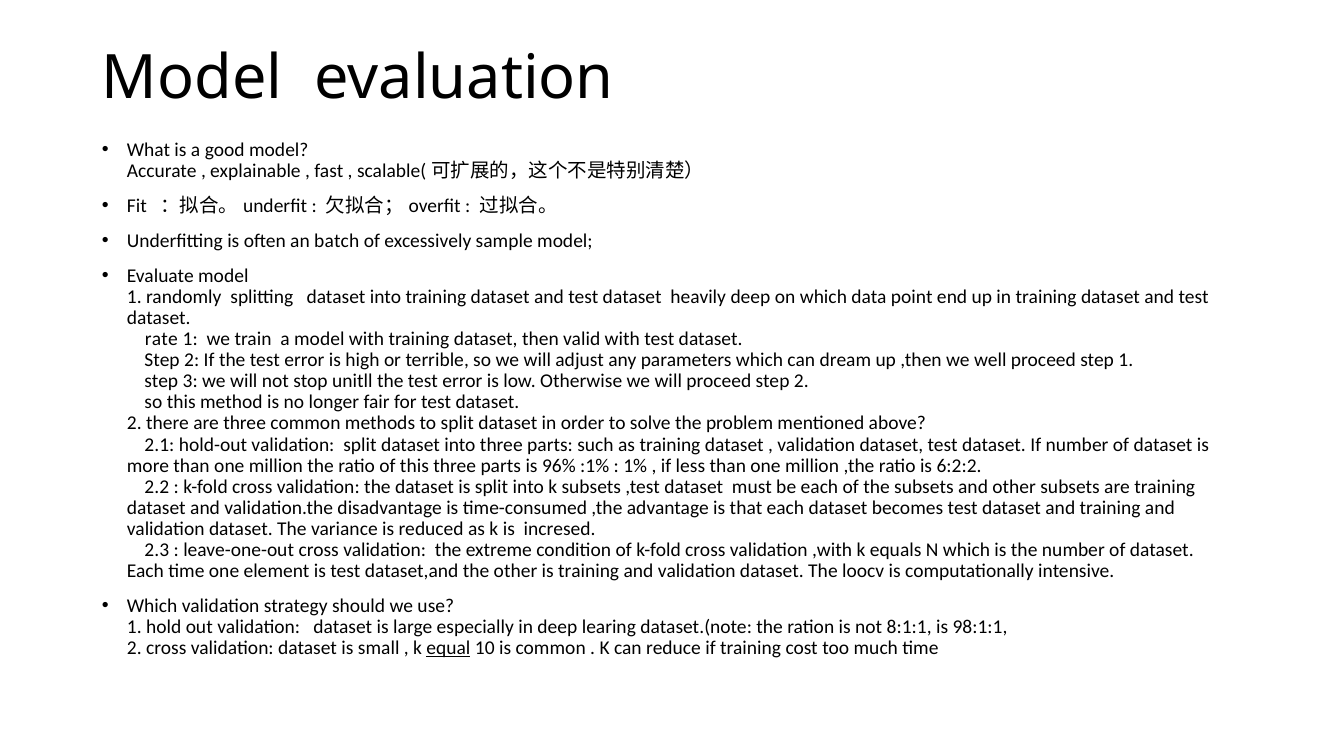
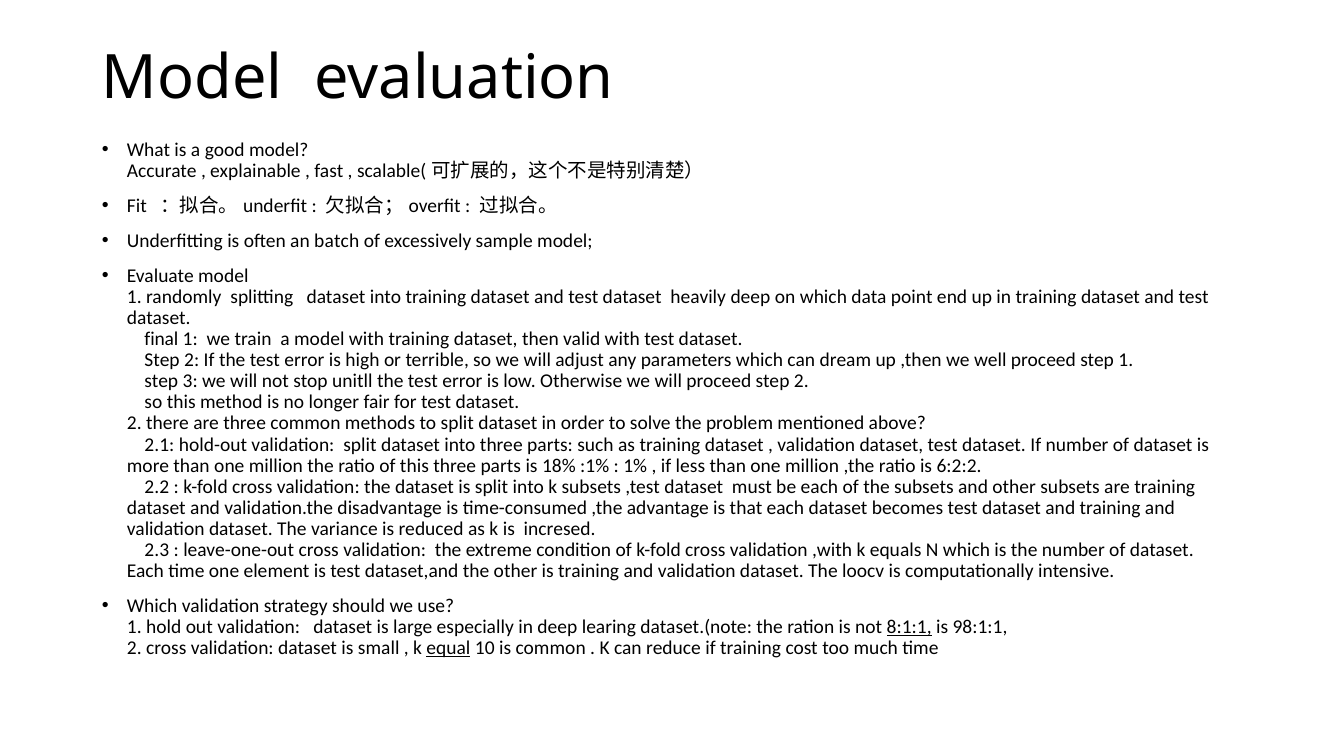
rate: rate -> final (161, 339)
96%: 96% -> 18% (559, 465)
8:1:1 underline: none -> present (909, 627)
